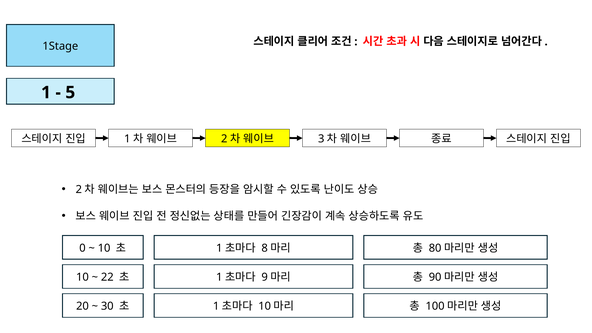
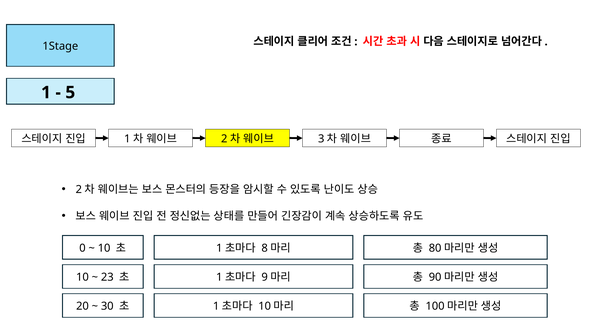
22: 22 -> 23 (107, 277)
